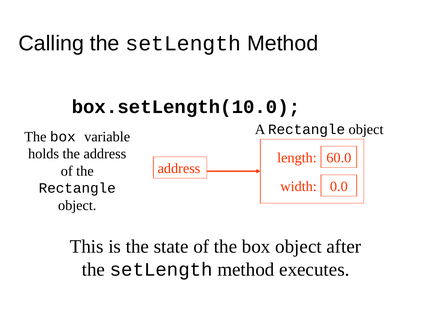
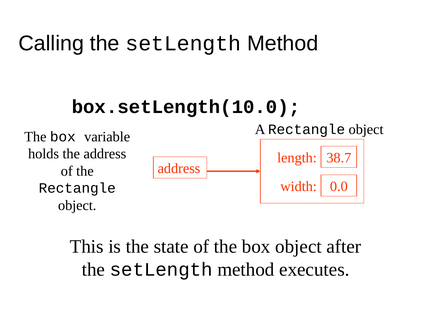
60.0: 60.0 -> 38.7 (339, 158)
